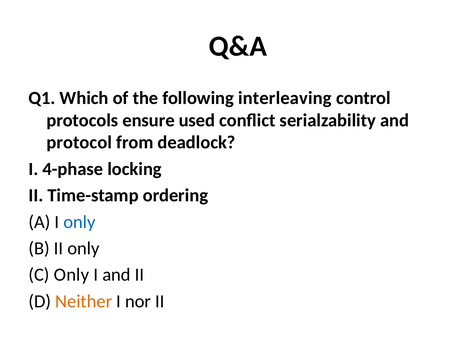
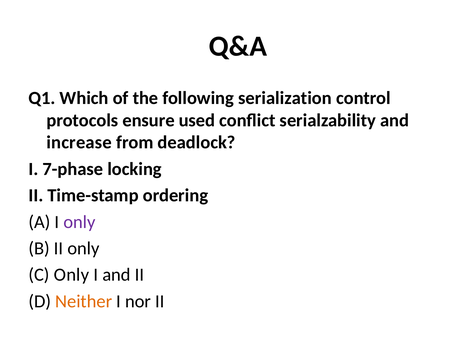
interleaving: interleaving -> serialization (285, 98)
protocol: protocol -> increase (79, 143)
4-phase: 4-phase -> 7-phase (73, 169)
only colour: blue -> purple (79, 222)
